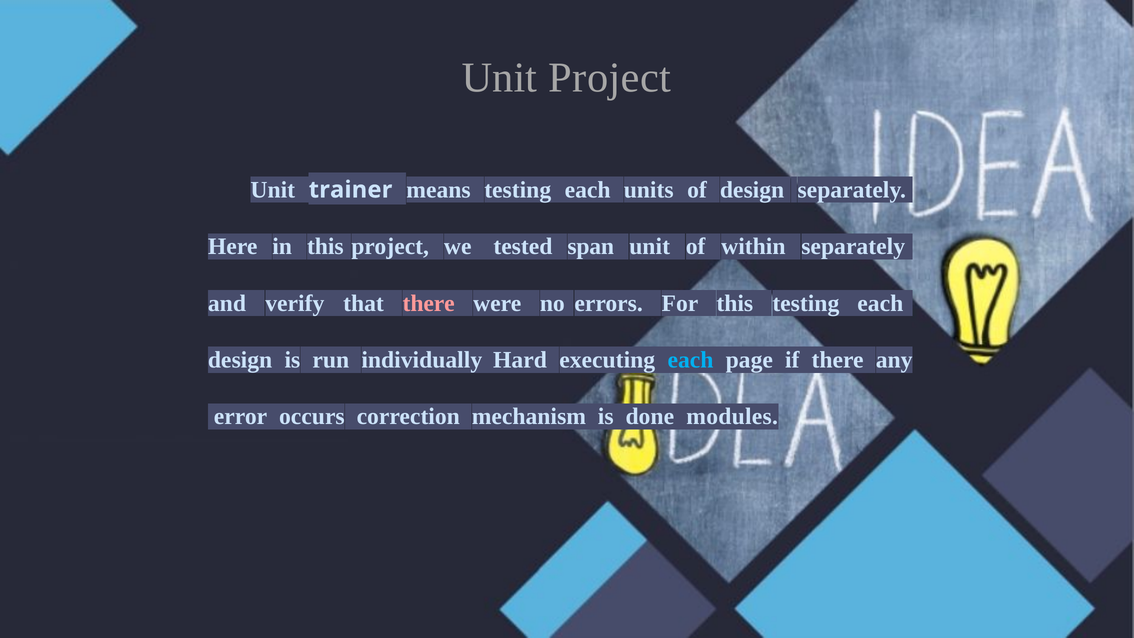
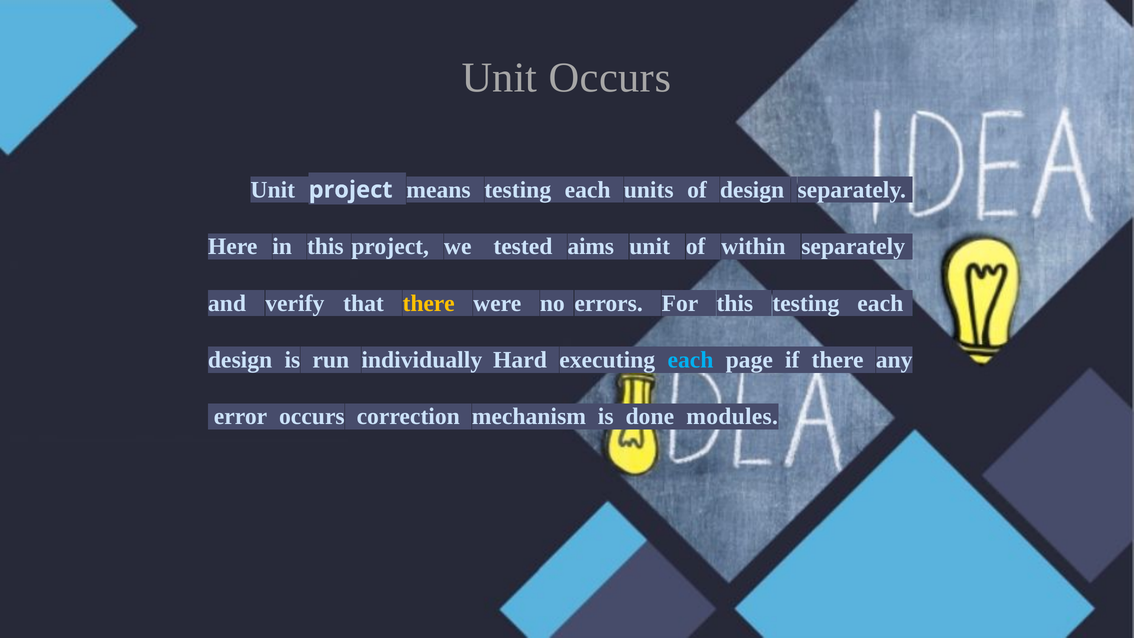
Unit Project: Project -> Occurs (610, 78)
Unit trainer: trainer -> project (351, 190)
span: span -> aims (591, 246)
there colour: pink -> yellow (429, 303)
